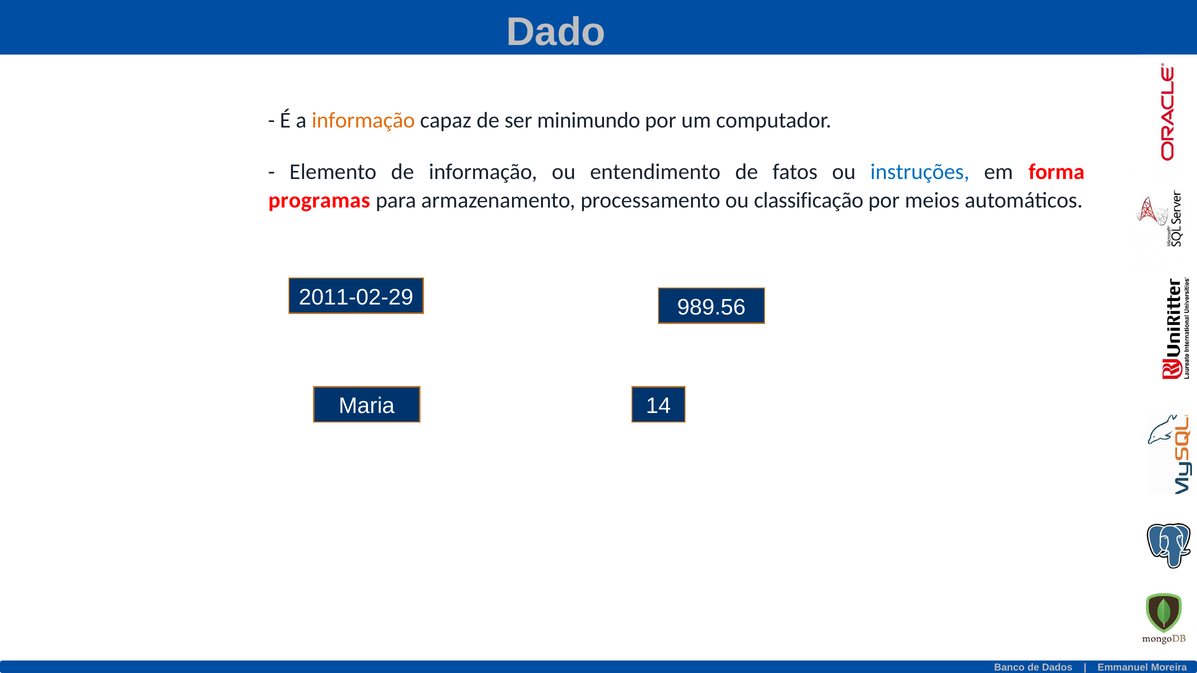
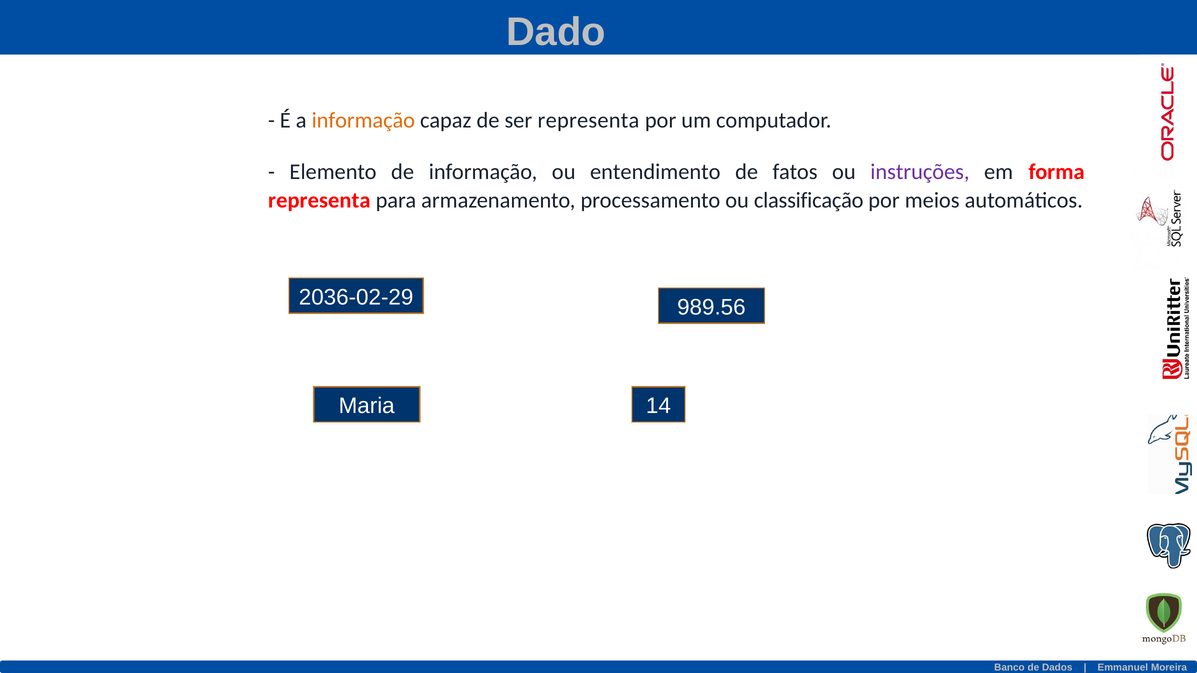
ser minimundo: minimundo -> representa (588, 120)
instruções colour: blue -> purple (920, 172)
programas: programas -> representa (319, 201)
2011-02-29: 2011-02-29 -> 2036-02-29 (356, 297)
